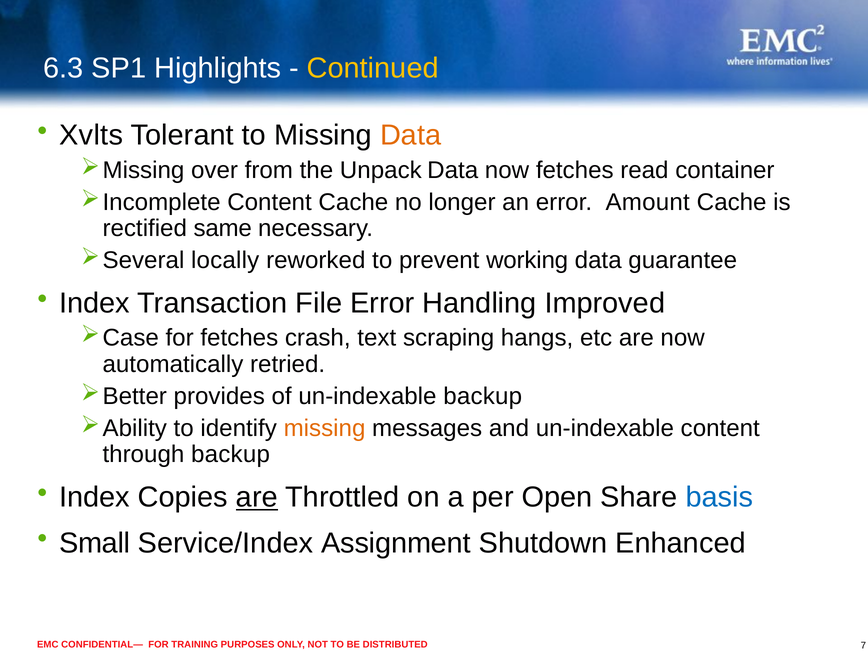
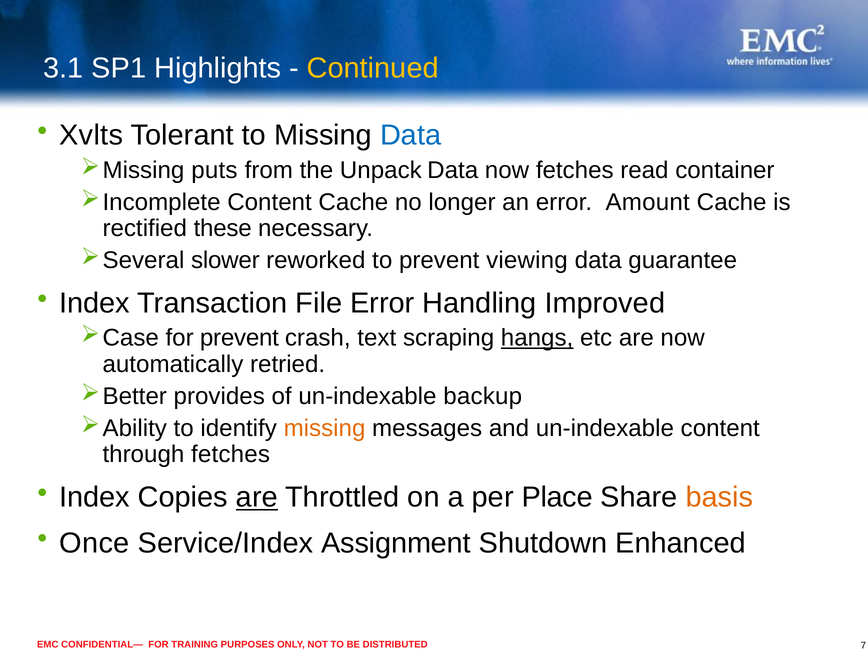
6.3: 6.3 -> 3.1 (63, 68)
Data colour: orange -> blue (411, 135)
over: over -> puts (214, 170)
same: same -> these (223, 228)
locally: locally -> slower (225, 260)
working: working -> viewing (527, 260)
for fetches: fetches -> prevent (239, 338)
hangs underline: none -> present (537, 338)
through backup: backup -> fetches (231, 454)
Open: Open -> Place (557, 497)
basis colour: blue -> orange (719, 497)
Small: Small -> Once (94, 543)
